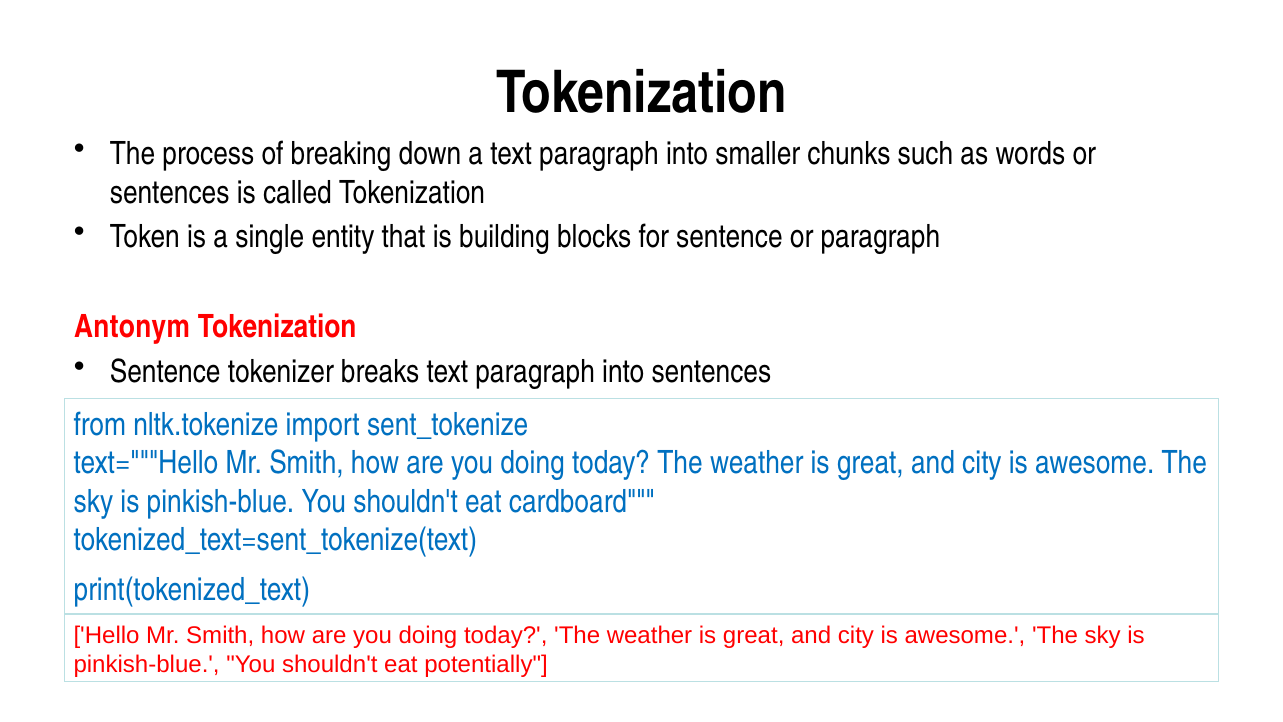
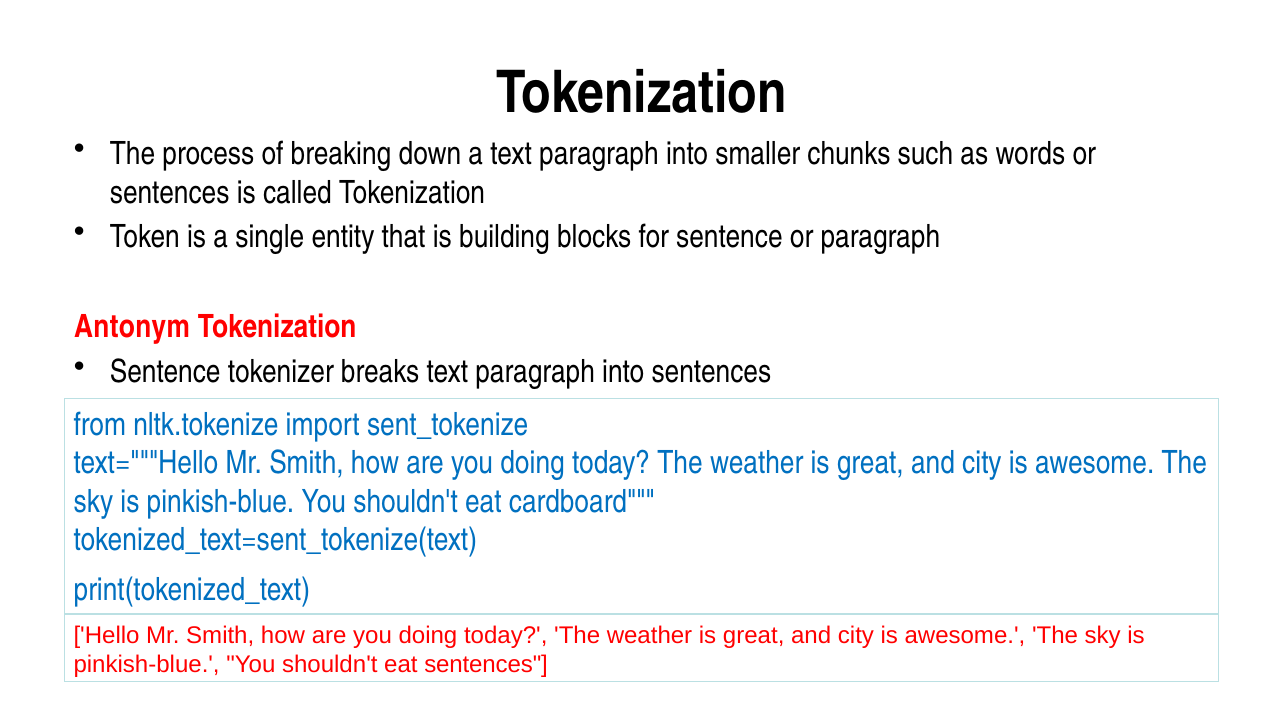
eat potentially: potentially -> sentences (486, 664)
